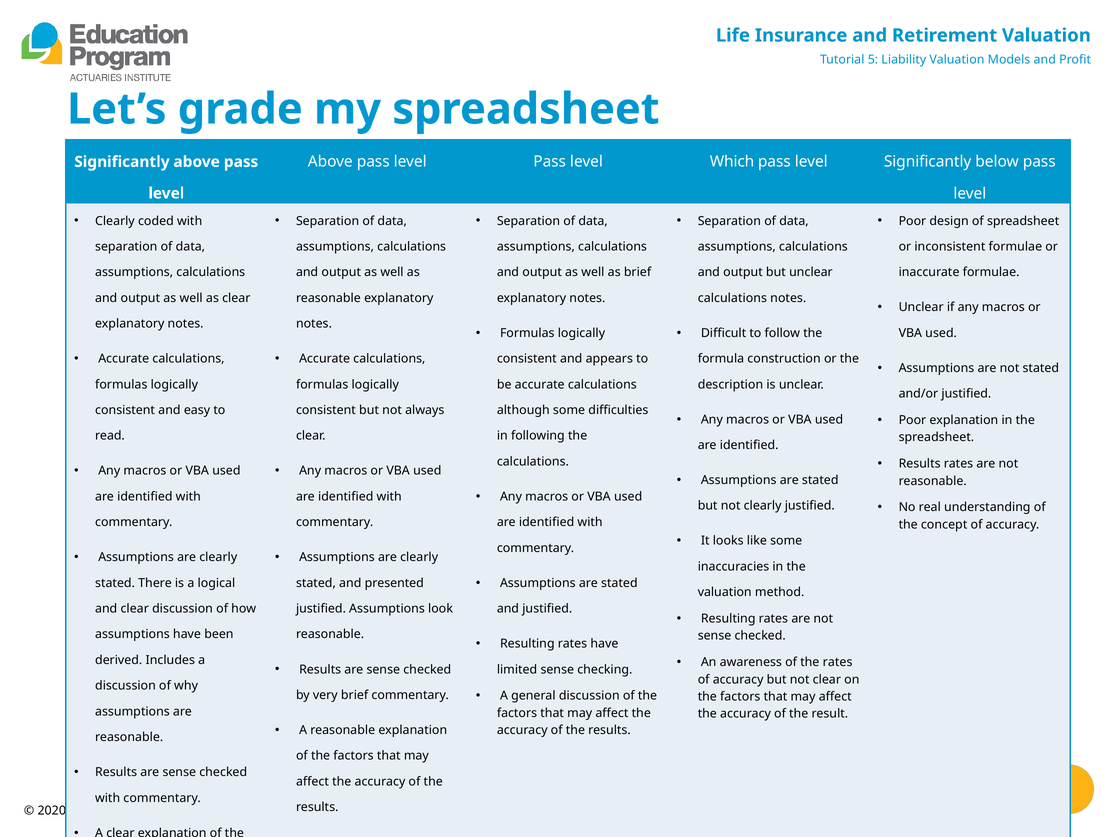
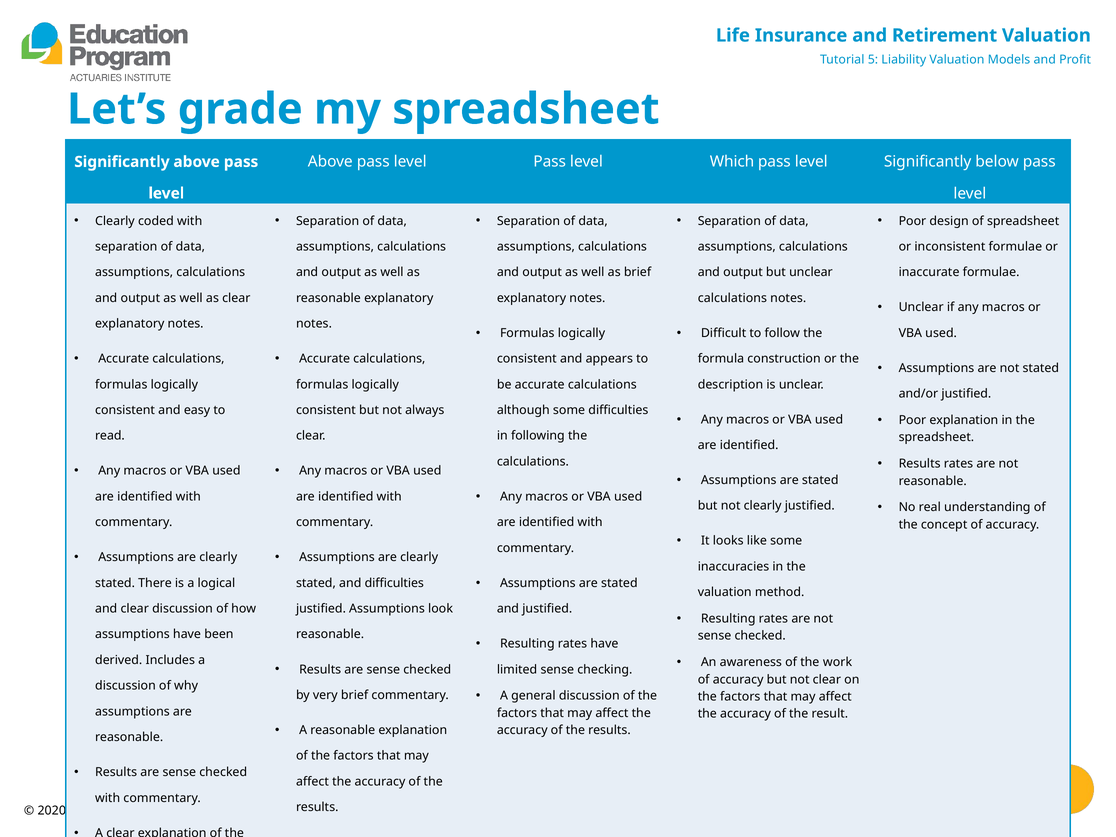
and presented: presented -> difficulties (394, 583)
the rates: rates -> work (838, 662)
